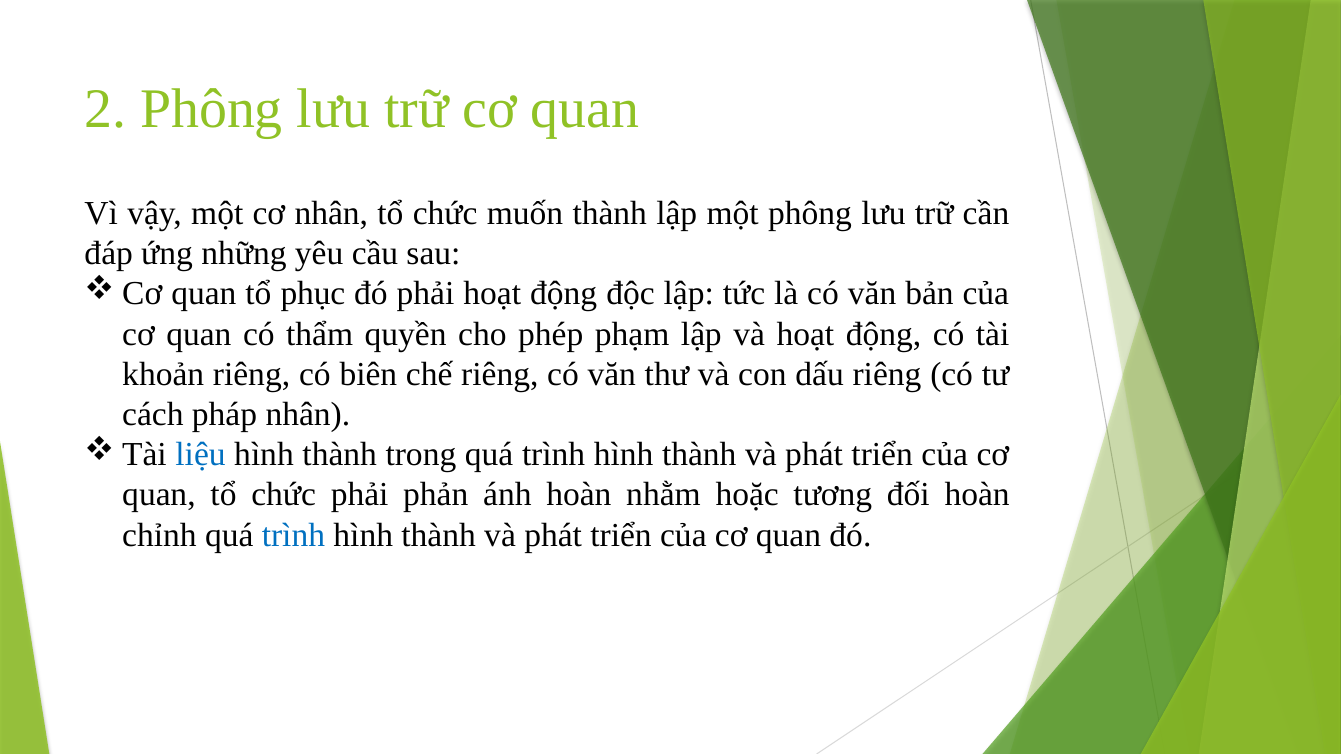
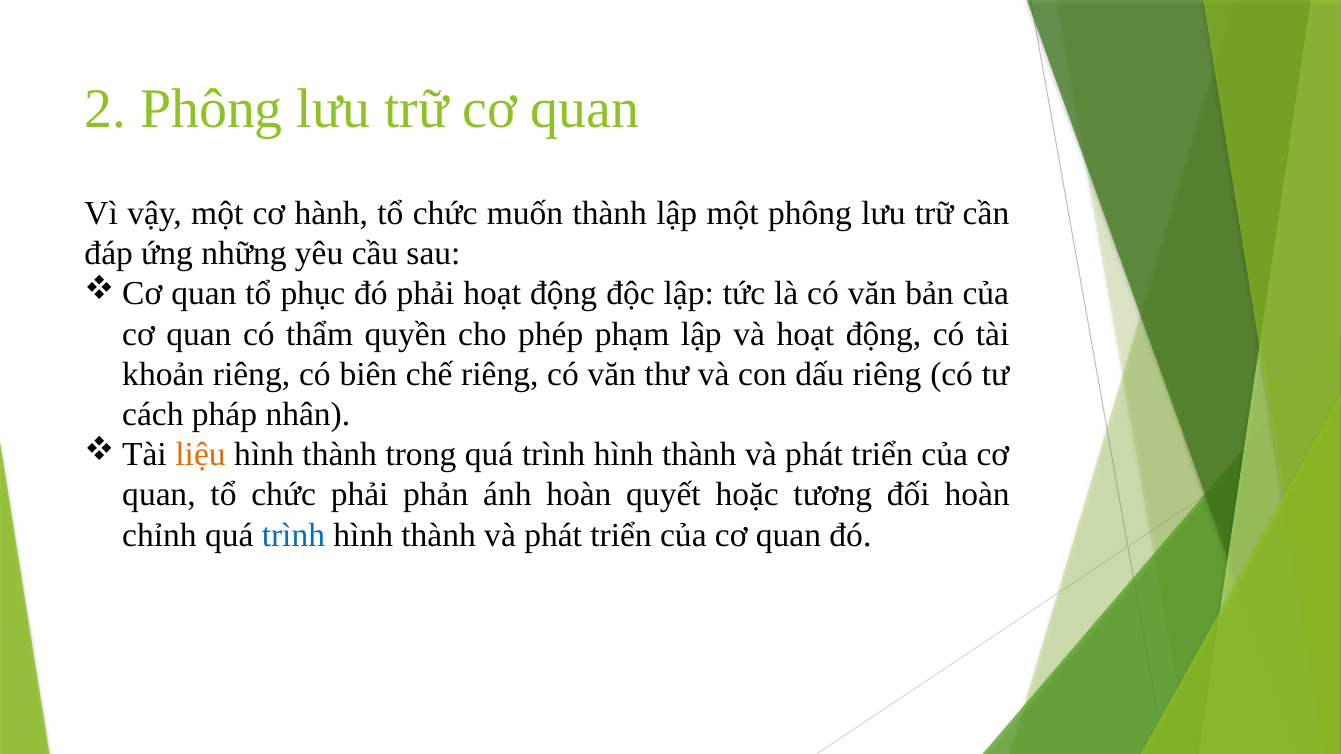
cơ nhân: nhân -> hành (331, 213)
liệu colour: blue -> orange (201, 455)
nhằm: nhằm -> quyết (663, 495)
